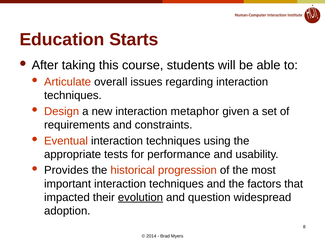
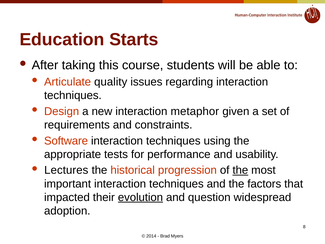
overall: overall -> quality (111, 82)
Eventual: Eventual -> Software (66, 141)
Provides: Provides -> Lectures (66, 170)
the underline: none -> present (240, 170)
